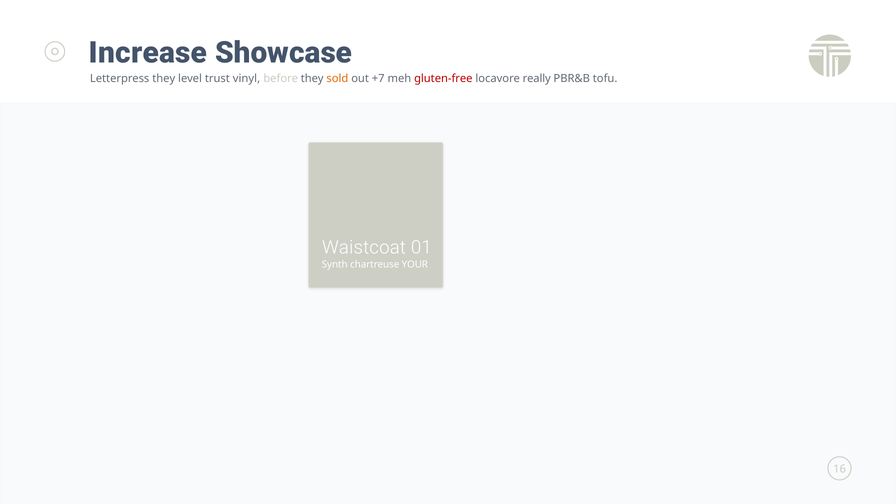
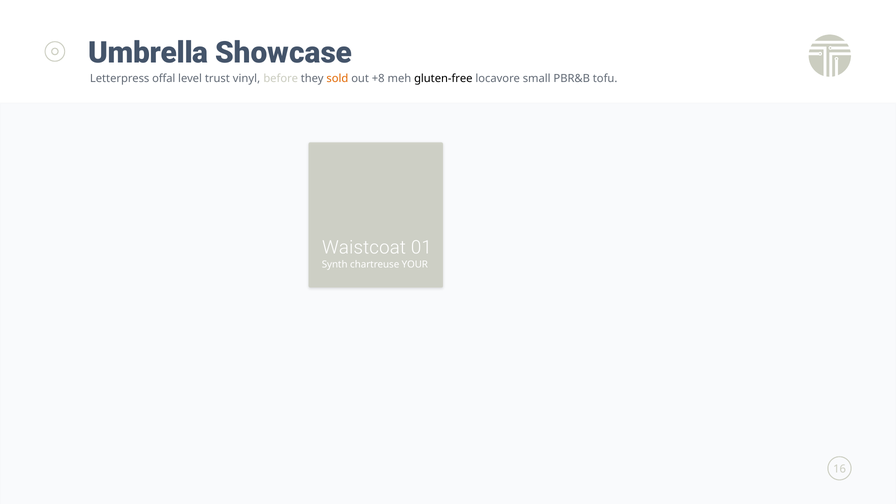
Increase: Increase -> Umbrella (148, 53)
Letterpress they: they -> offal (164, 79)
+7: +7 -> +8 (378, 79)
gluten-free colour: red -> black (443, 79)
really: really -> small (537, 79)
